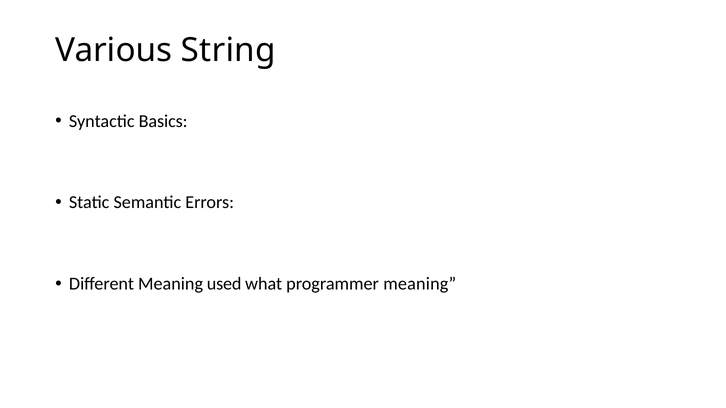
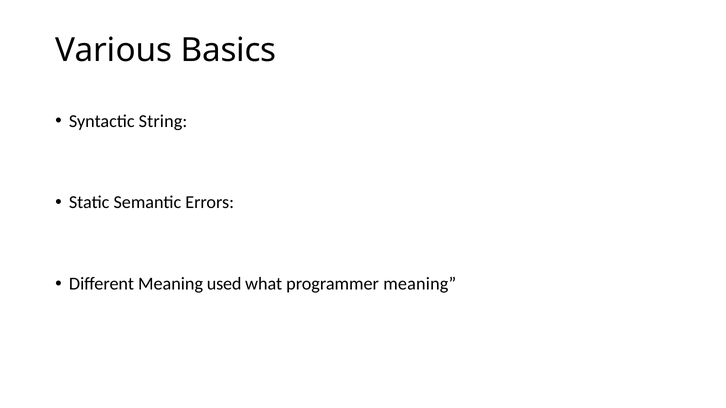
String: String -> Basics (229, 50)
Basics: Basics -> String (163, 121)
